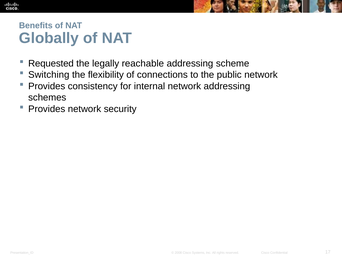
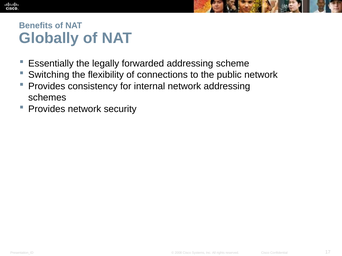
Requested: Requested -> Essentially (51, 64)
reachable: reachable -> forwarded (143, 64)
